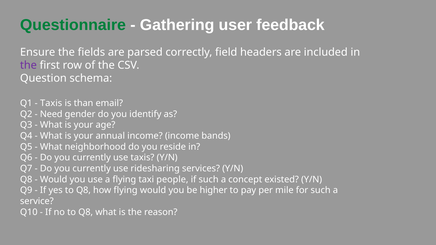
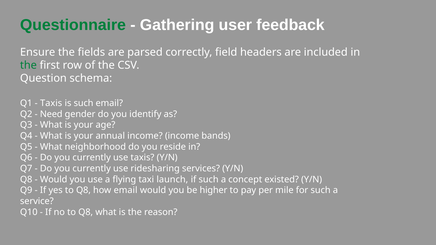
the colour: purple -> green (28, 65)
is than: than -> such (84, 103)
people: people -> launch (172, 180)
how flying: flying -> email (126, 190)
